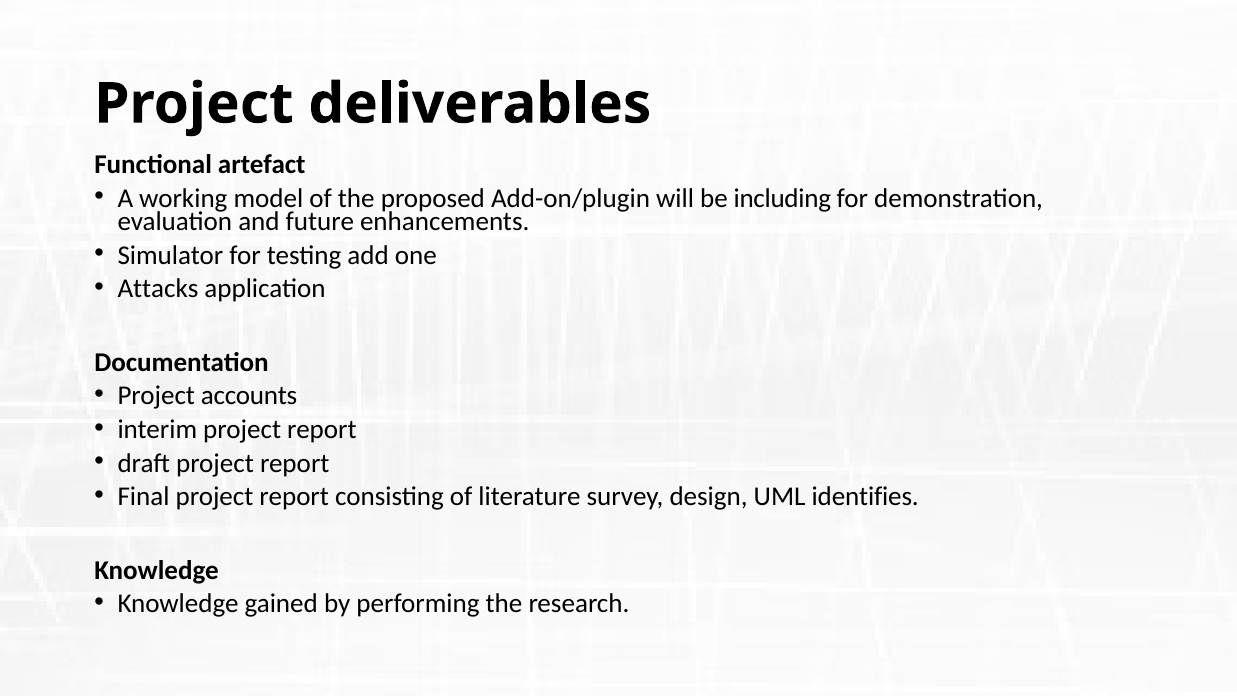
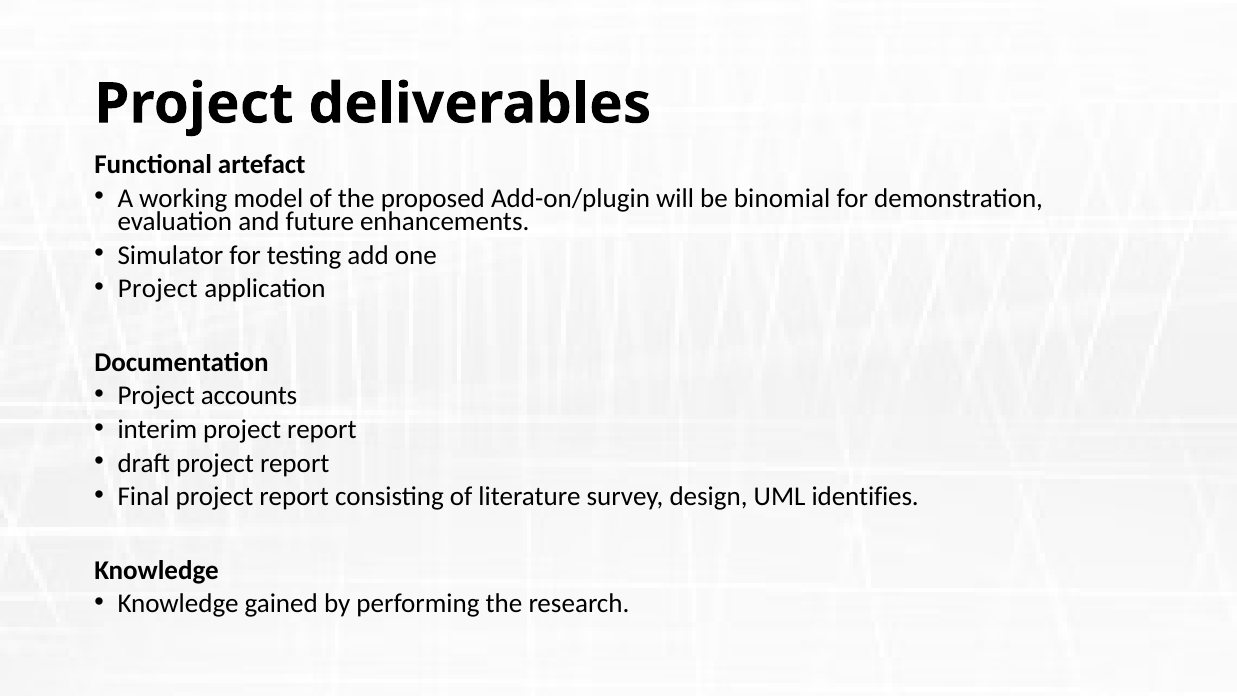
including: including -> binomial (782, 198)
Attacks: Attacks -> Project (158, 289)
